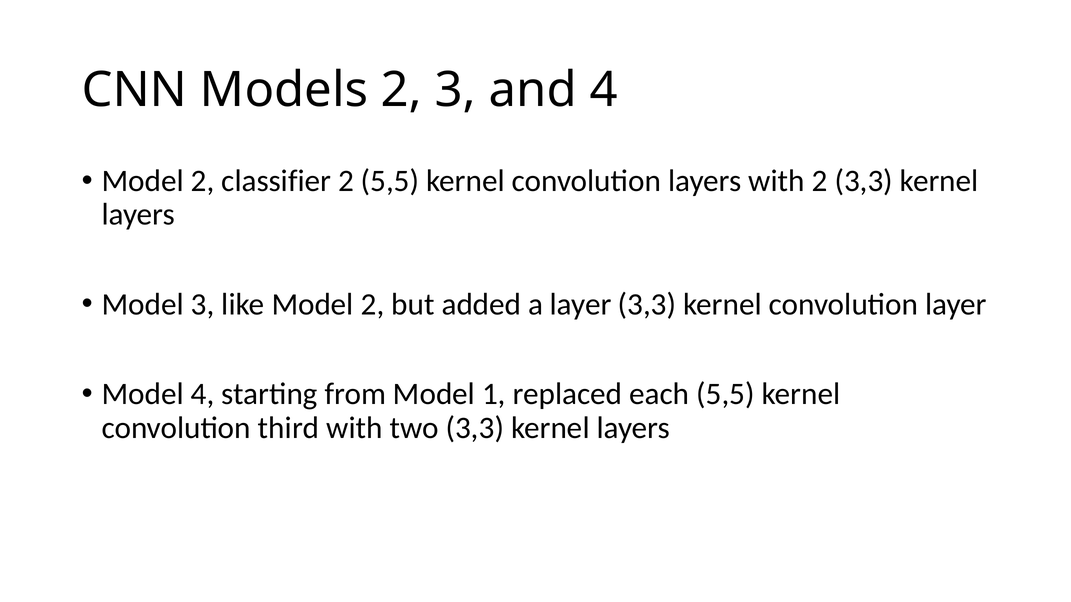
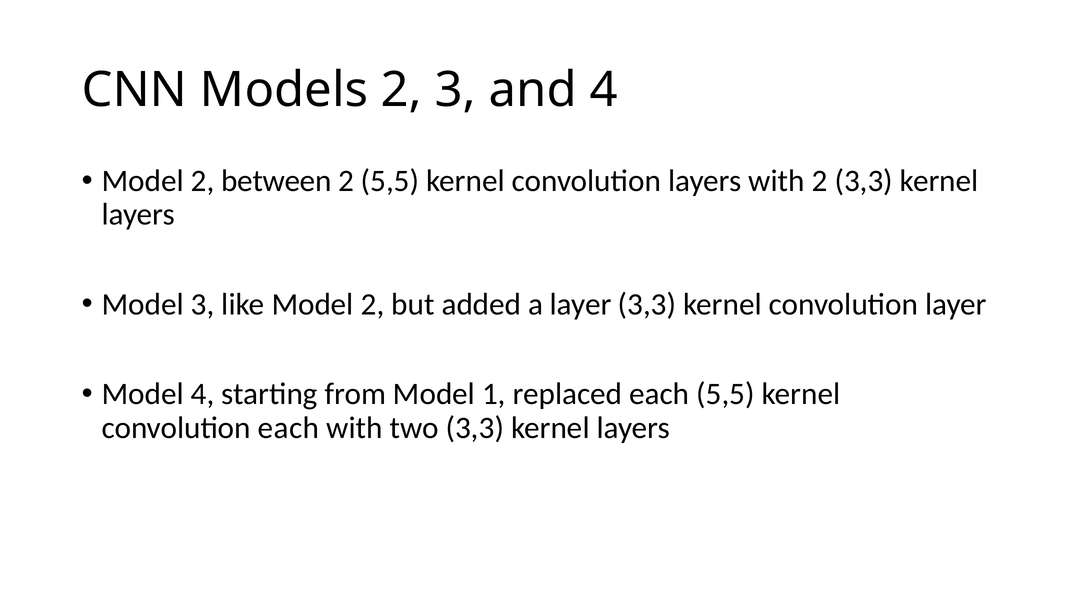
classifier: classifier -> between (276, 181)
convolution third: third -> each (288, 428)
